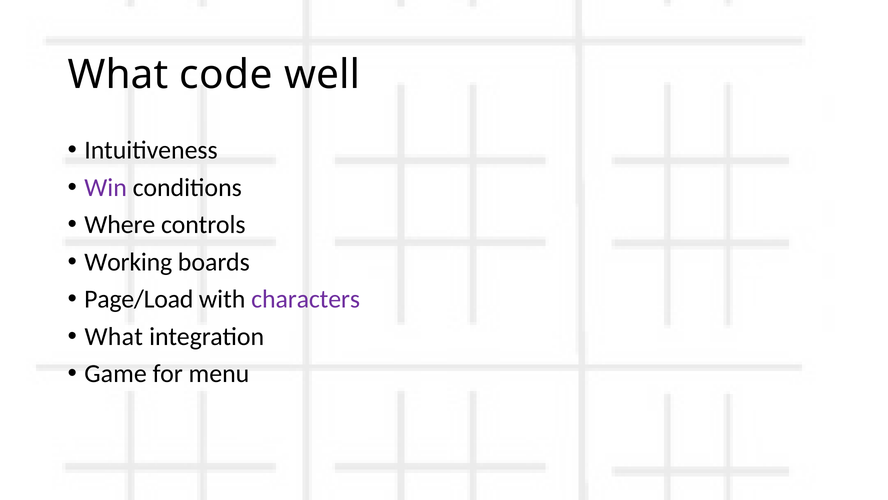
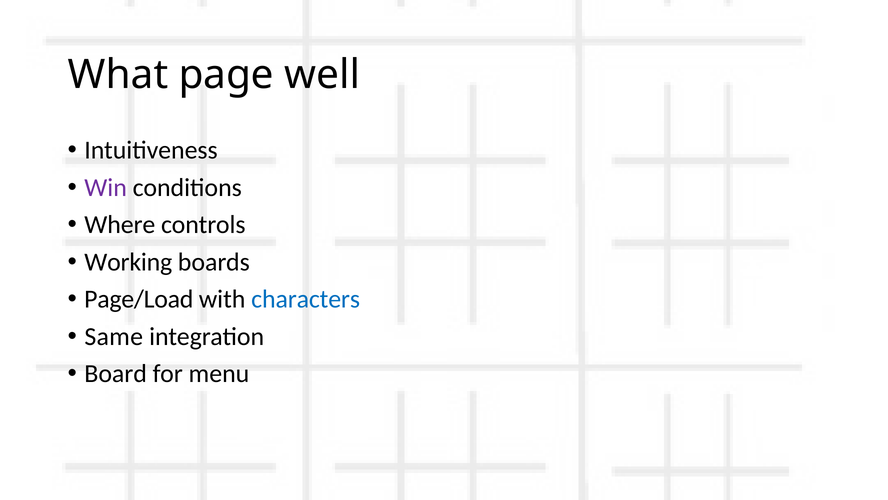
code: code -> page (226, 75)
characters colour: purple -> blue (306, 299)
What: What -> Same (114, 336)
Game: Game -> Board (116, 374)
